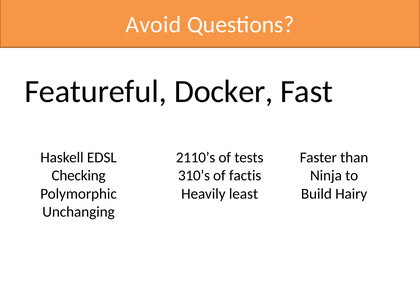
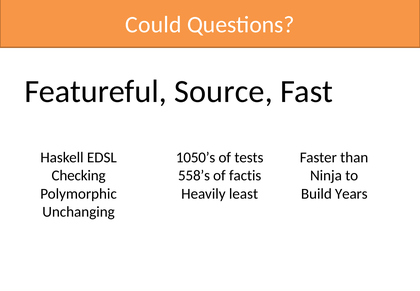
Avoid: Avoid -> Could (153, 25)
Docker: Docker -> Source (223, 91)
2110’s: 2110’s -> 1050’s (196, 157)
310’s: 310’s -> 558’s (194, 175)
Hairy: Hairy -> Years (351, 194)
